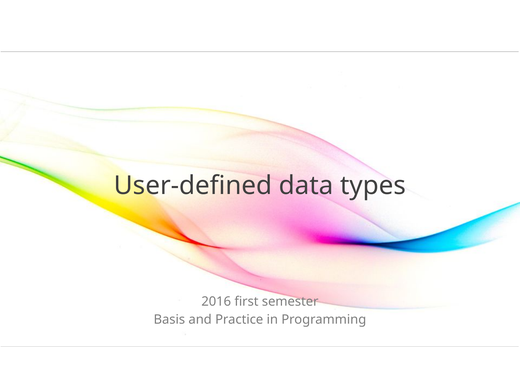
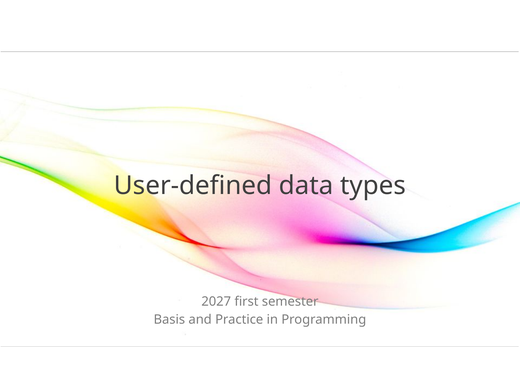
2016: 2016 -> 2027 (216, 302)
